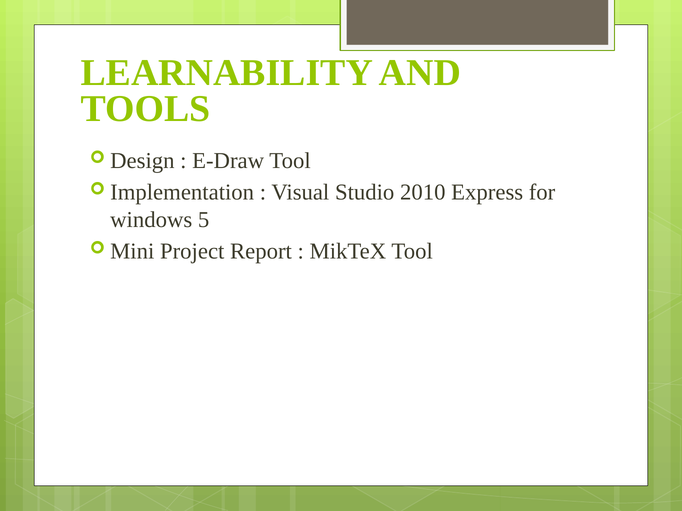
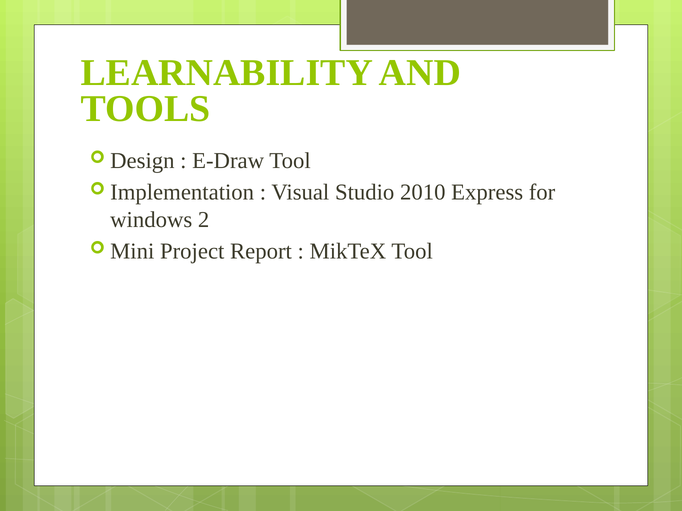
5: 5 -> 2 (204, 220)
